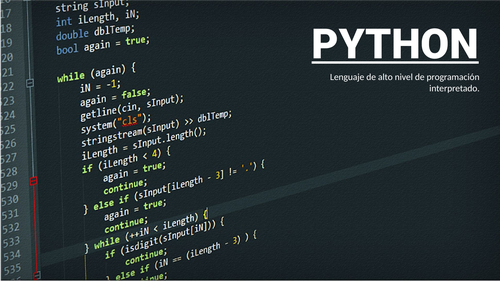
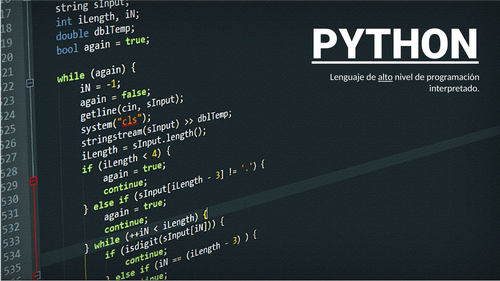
alto underline: none -> present (385, 77)
